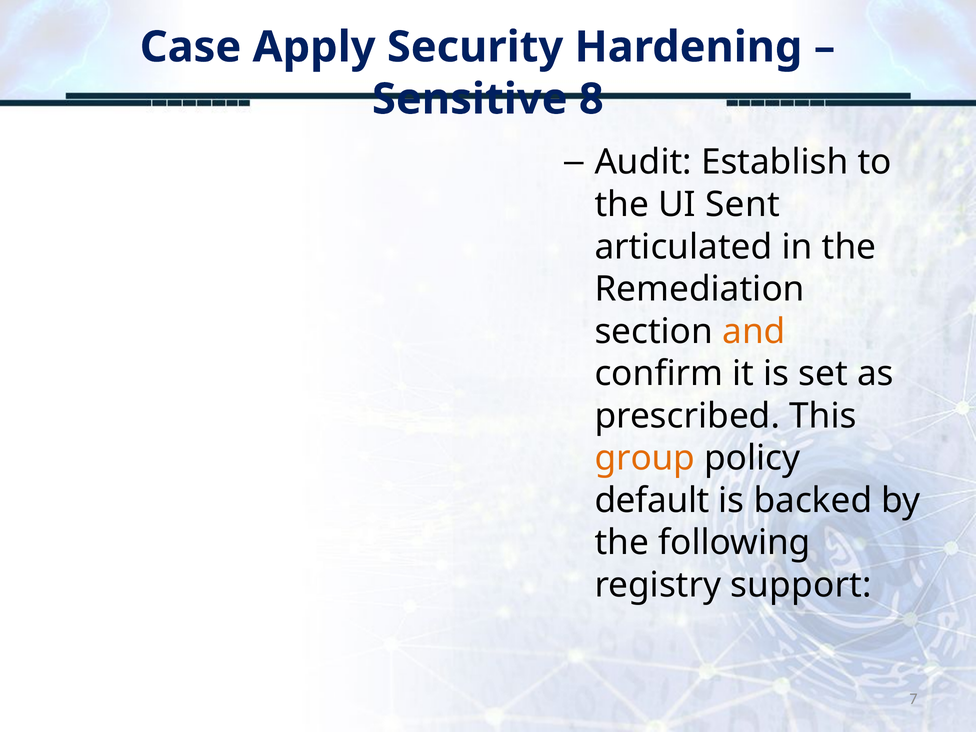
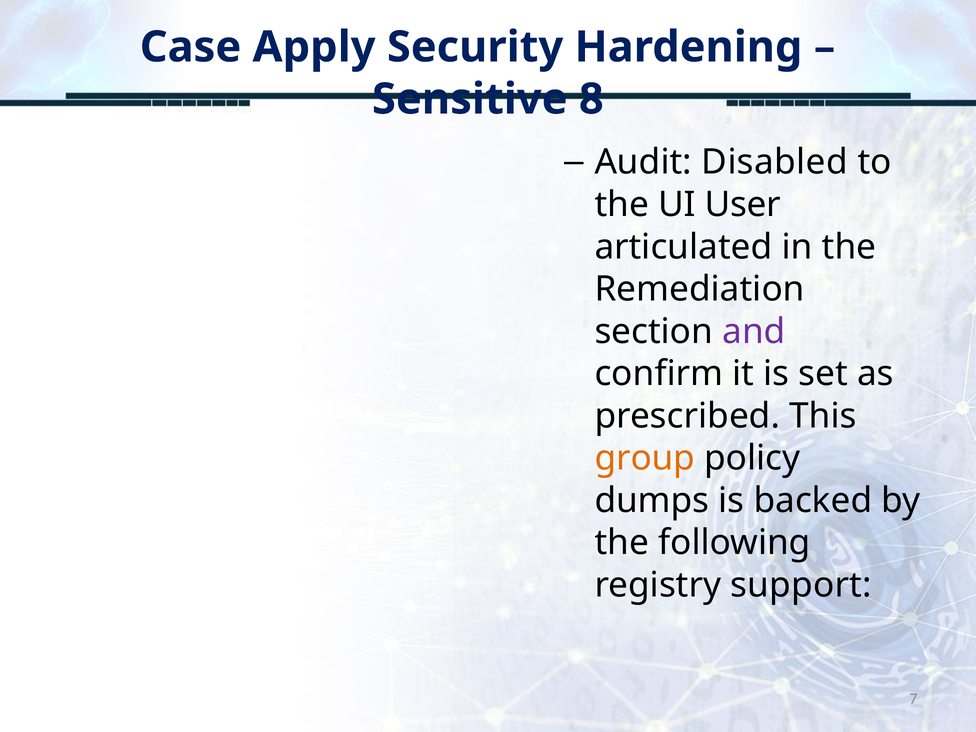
Establish: Establish -> Disabled (775, 162)
Sent: Sent -> User (743, 205)
and colour: orange -> purple (754, 331)
default: default -> dumps (652, 501)
